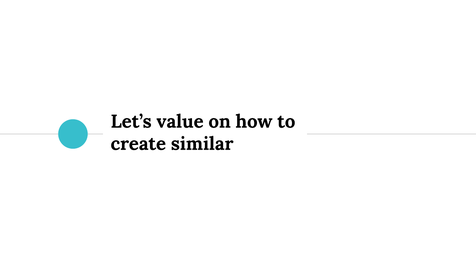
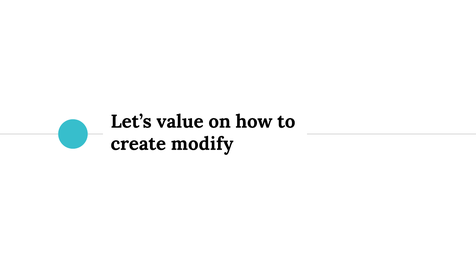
similar: similar -> modify (202, 144)
